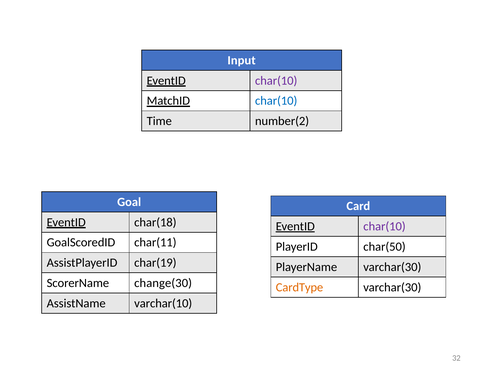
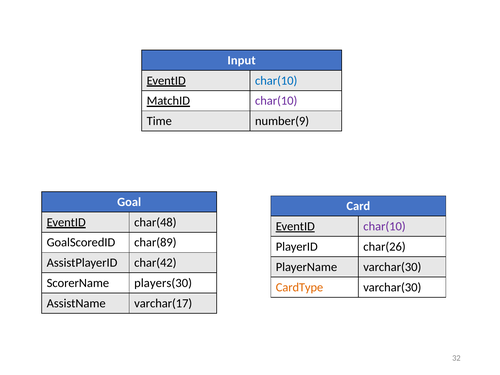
char(10 colour: purple -> blue (276, 81)
char(10 colour: blue -> purple (276, 101)
number(2: number(2 -> number(9 (282, 121)
char(18: char(18 -> char(48 (155, 222)
char(11: char(11 -> char(89 (155, 243)
char(50: char(50 -> char(26 (384, 247)
char(19: char(19 -> char(42 (155, 263)
change(30: change(30 -> players(30 (163, 283)
varchar(10: varchar(10 -> varchar(17 (163, 303)
